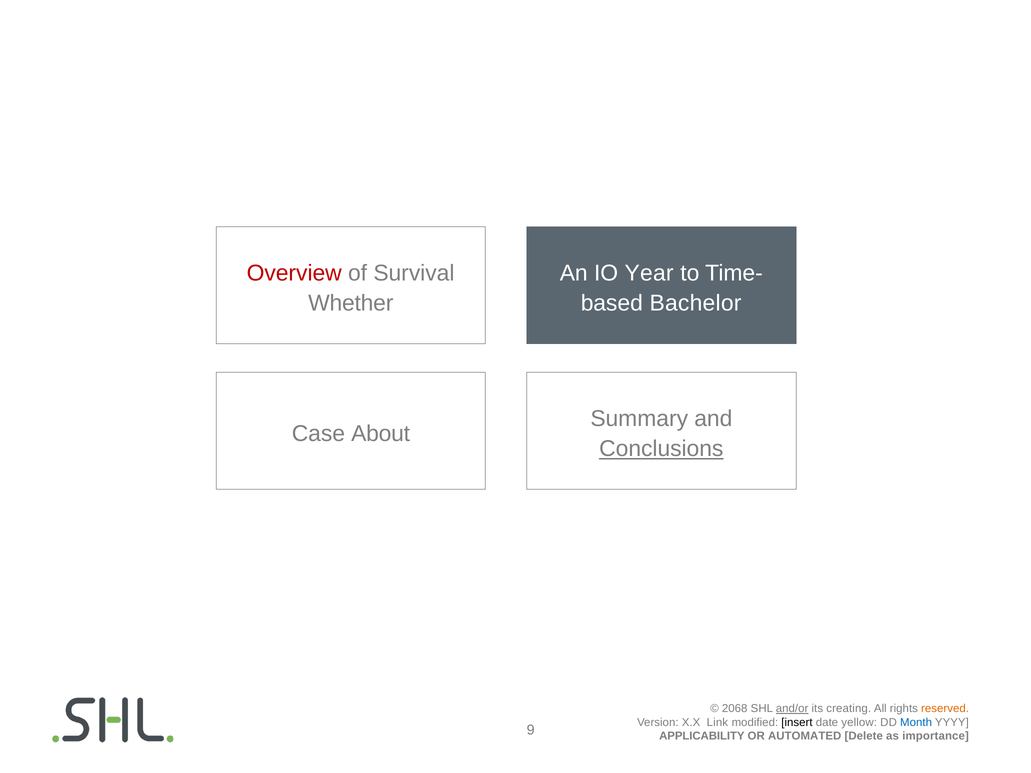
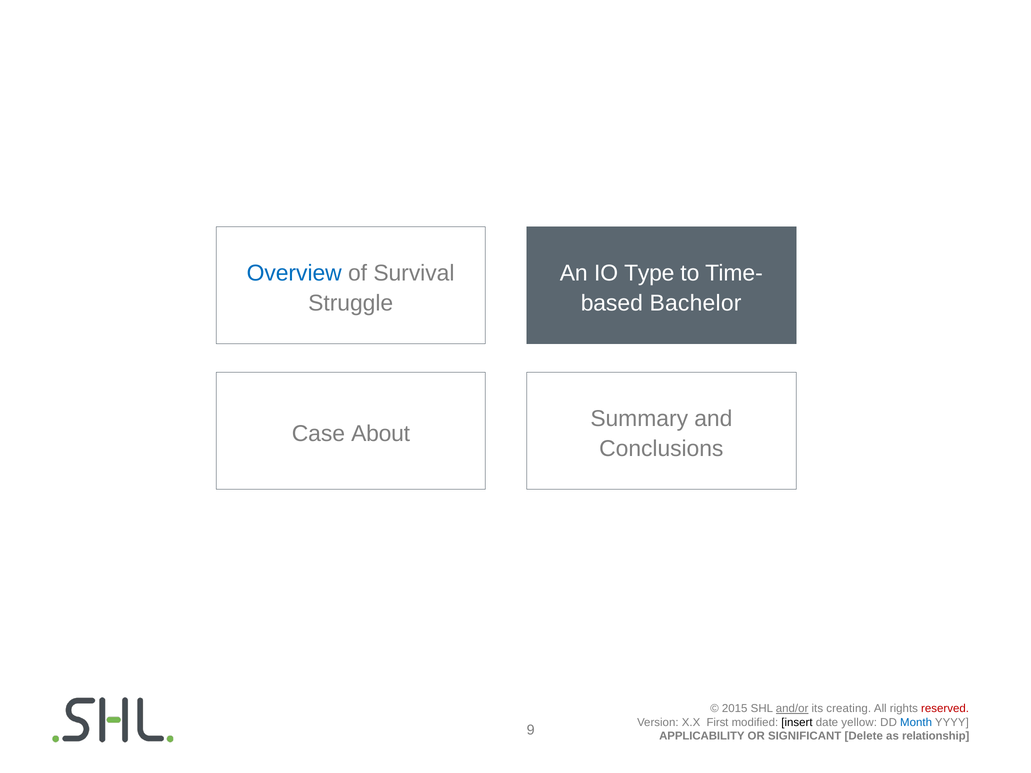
Overview colour: red -> blue (294, 273)
Year: Year -> Type (649, 273)
Whether: Whether -> Struggle (351, 303)
Conclusions underline: present -> none (661, 449)
2068: 2068 -> 2015 (735, 709)
reserved colour: orange -> red (945, 709)
Link: Link -> First (718, 722)
AUTOMATED: AUTOMATED -> SIGNIFICANT (805, 736)
importance: importance -> relationship (936, 736)
